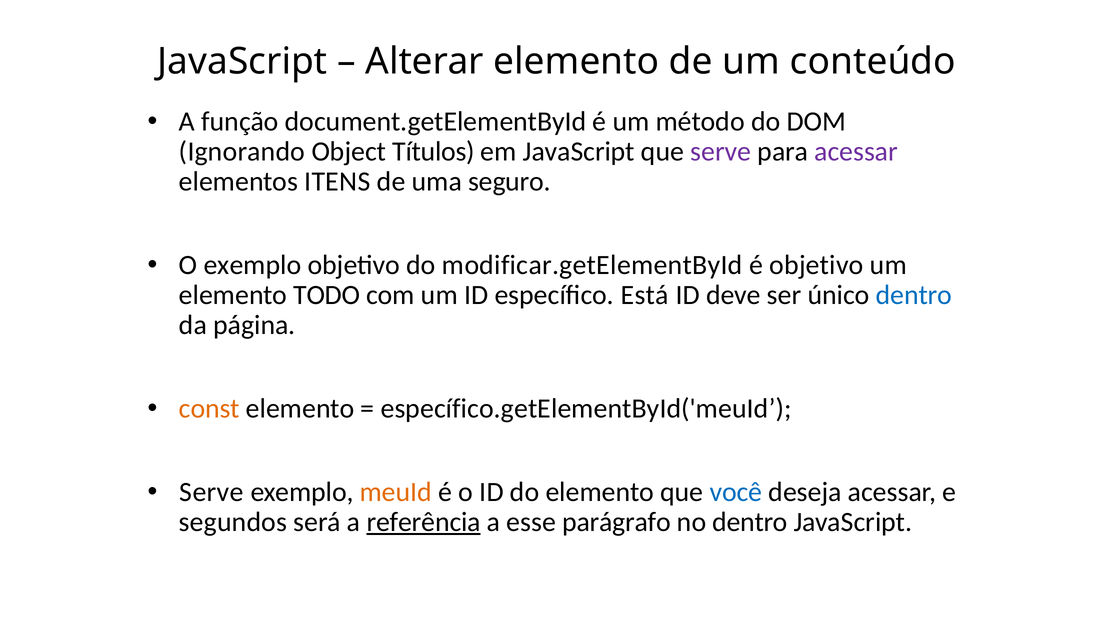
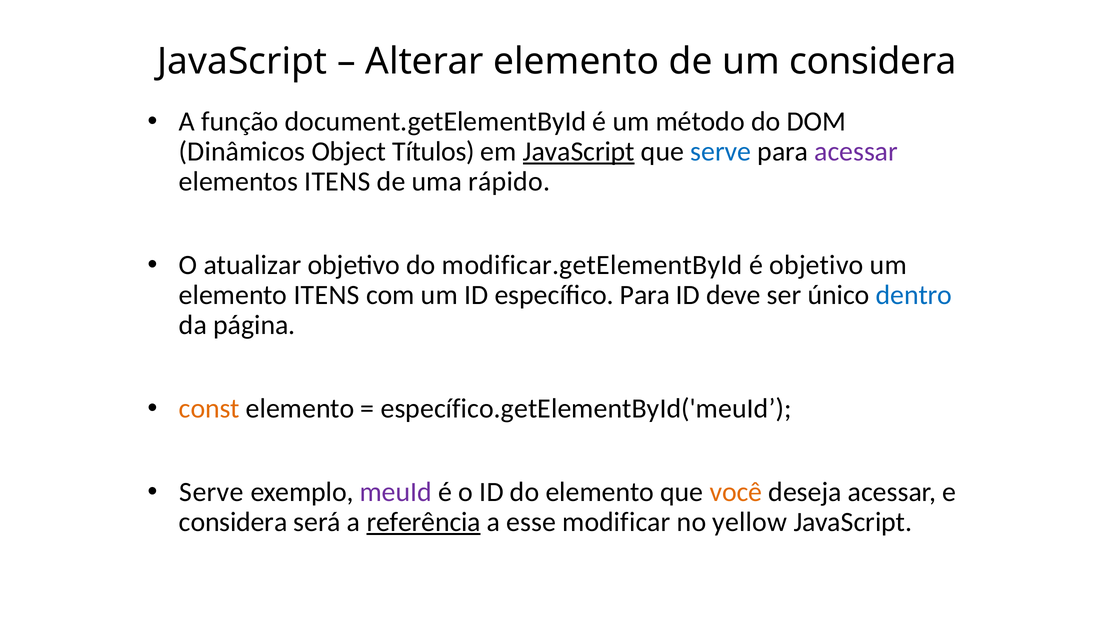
um conteúdo: conteúdo -> considera (873, 62)
Ignorando: Ignorando -> Dinâmicos (242, 151)
JavaScript underline: none -> present (579, 151)
serve colour: purple -> blue (721, 151)
seguro: seguro -> rápido (509, 181)
O exemplo: exemplo -> atualizar (252, 265)
elemento TODO: TODO -> ITENS (327, 295)
específico Está: Está -> Para (645, 295)
meuId colour: orange -> purple (396, 492)
você colour: blue -> orange (736, 492)
segundos: segundos -> considera (233, 522)
parágrafo: parágrafo -> modificar (616, 522)
no dentro: dentro -> yellow (750, 522)
